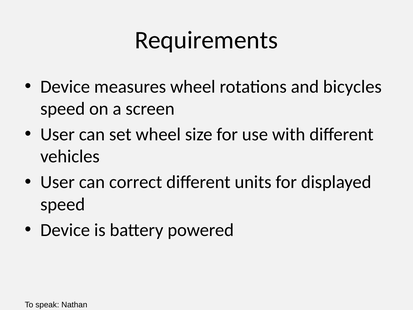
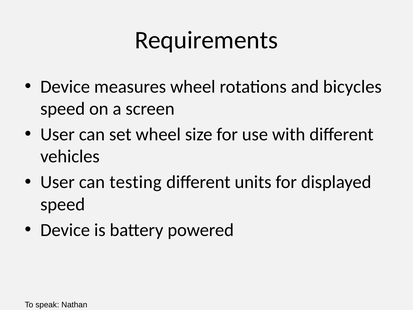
correct: correct -> testing (136, 182)
